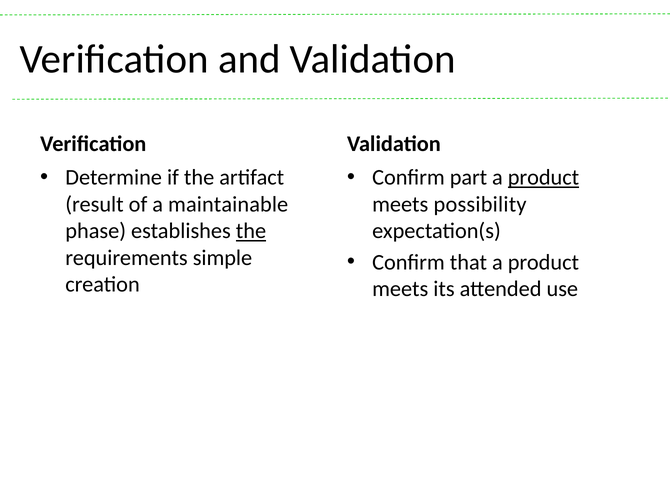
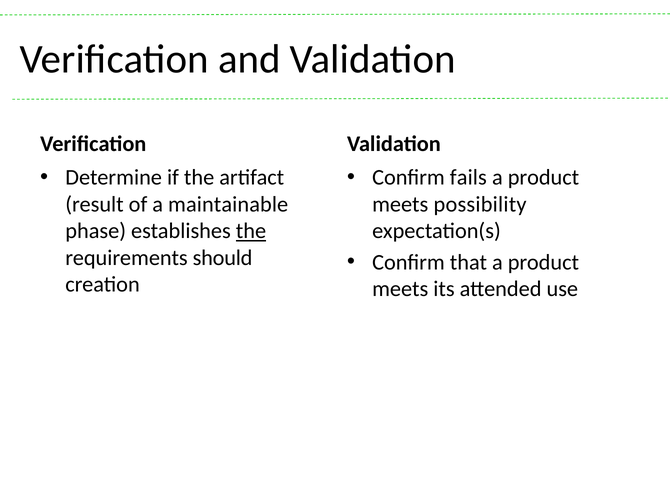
part: part -> fails (468, 178)
product underline: present -> none (543, 178)
simple: simple -> should (223, 258)
